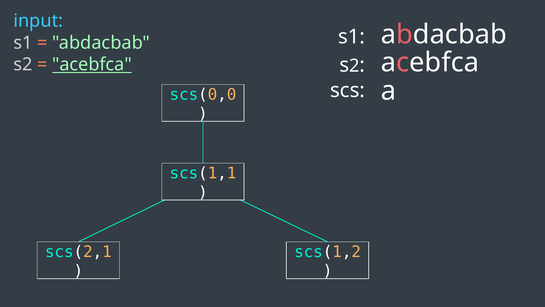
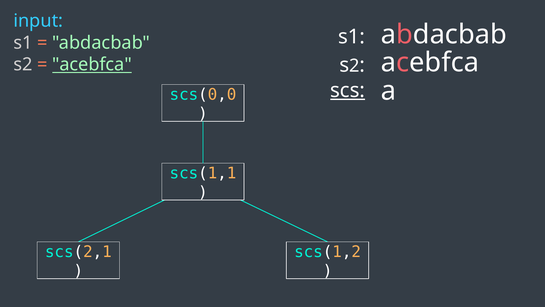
scs underline: none -> present (348, 90)
